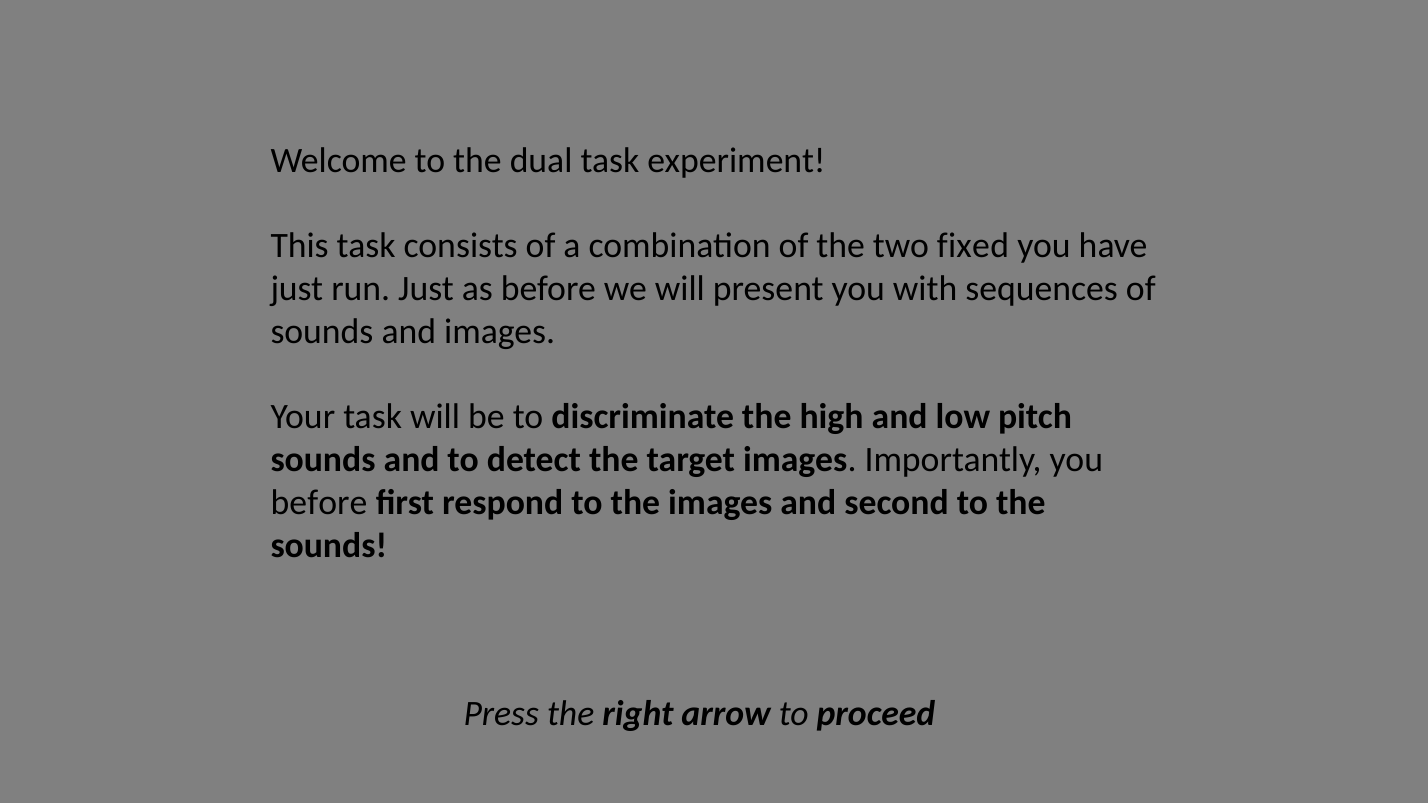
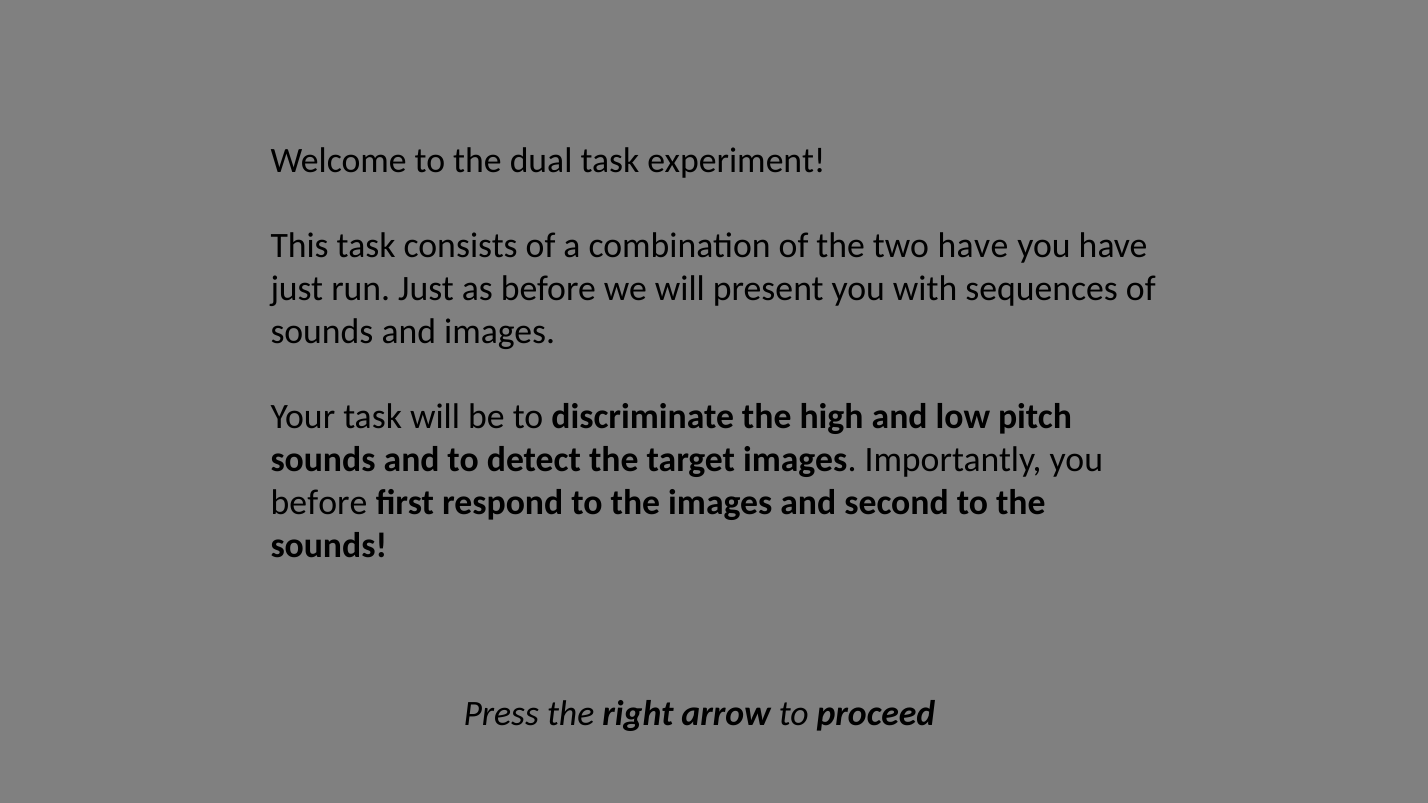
two fixed: fixed -> have (973, 246)
